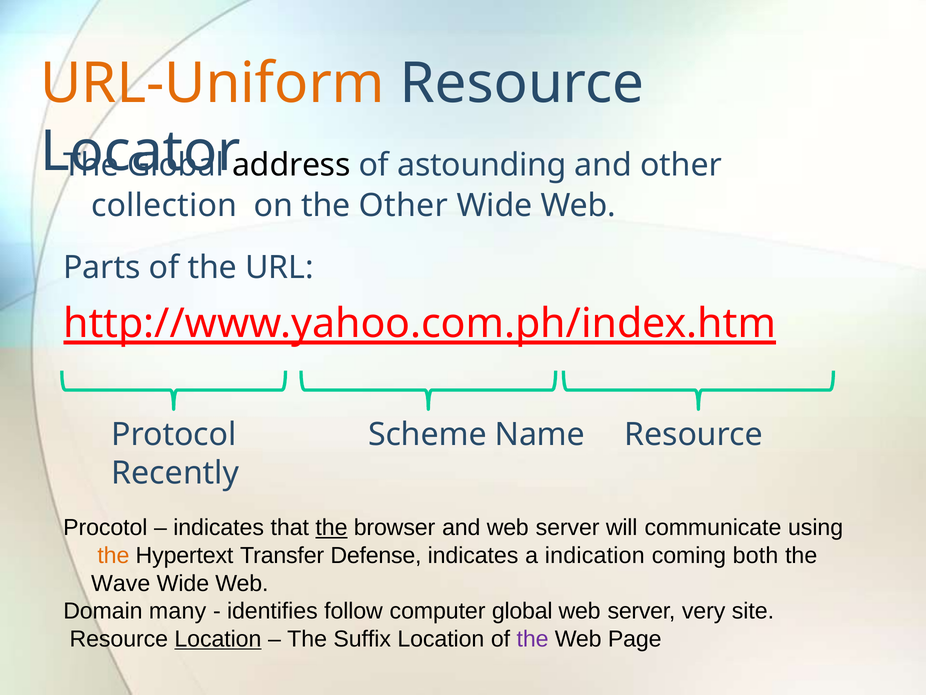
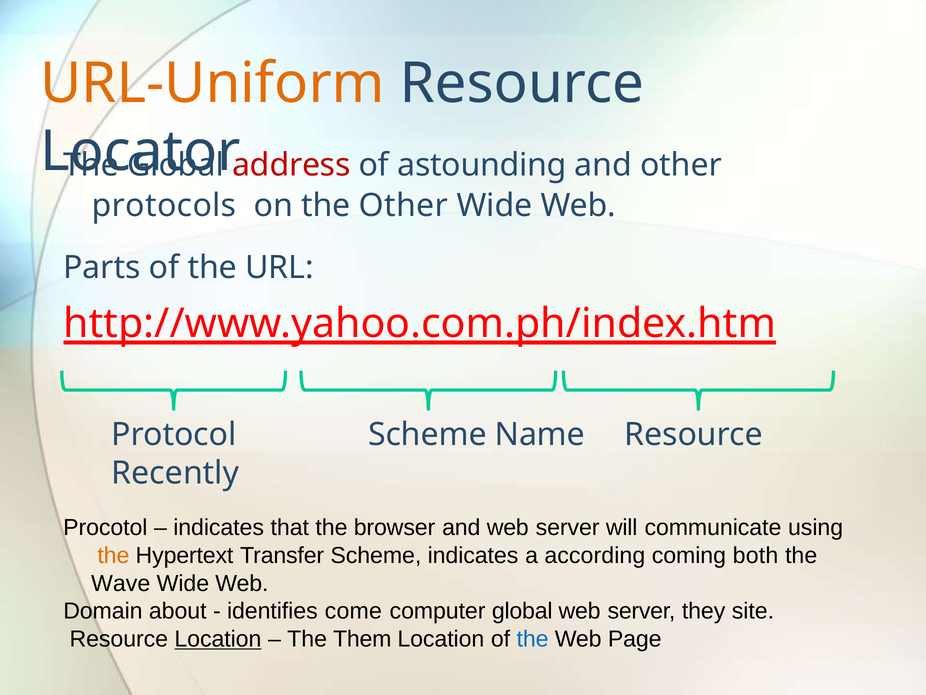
address colour: black -> red (291, 165)
collection: collection -> protocols (164, 205)
the underline: present -> none (331, 527)
Transfer Defense: Defense -> Scheme (376, 555)
indication: indication -> according (595, 555)
many: many -> about (178, 611)
follow: follow -> come (353, 611)
very: very -> they (704, 611)
Suffix: Suffix -> Them (362, 639)
the colour: purple -> blue (533, 639)
